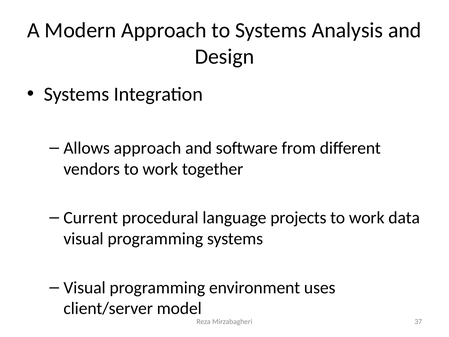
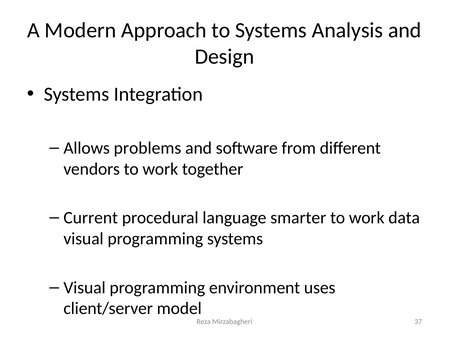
Allows approach: approach -> problems (147, 148)
projects: projects -> smarter (298, 218)
